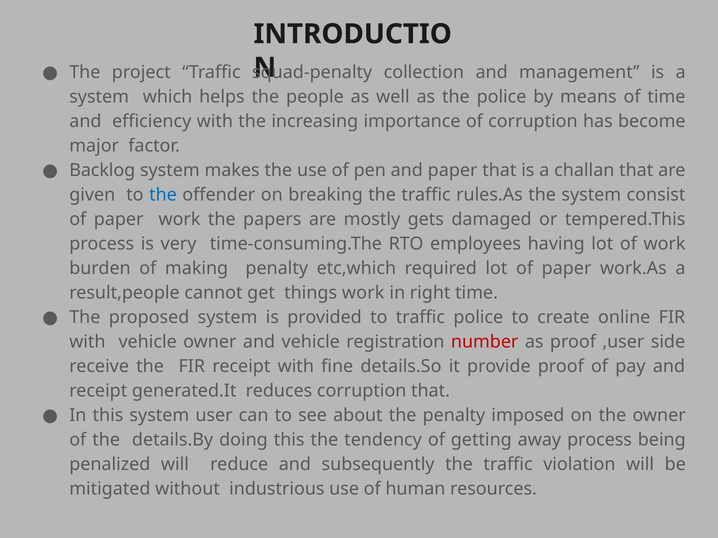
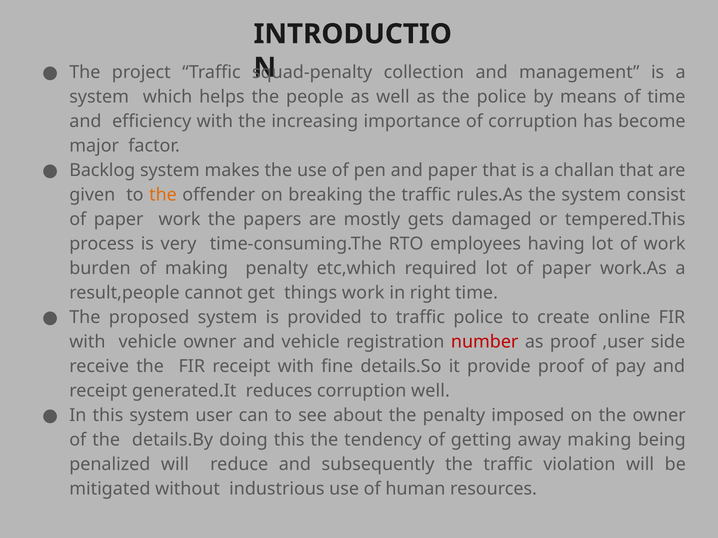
the colour: blue -> orange (163, 195)
corruption that: that -> well (430, 391)
away process: process -> making (599, 440)
